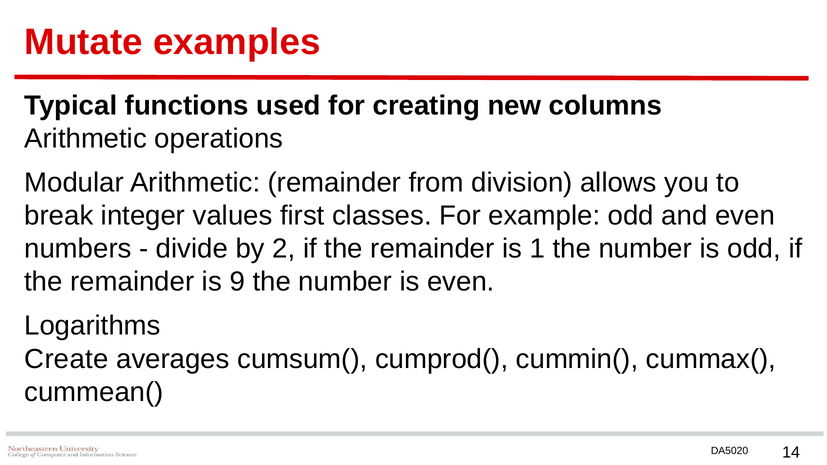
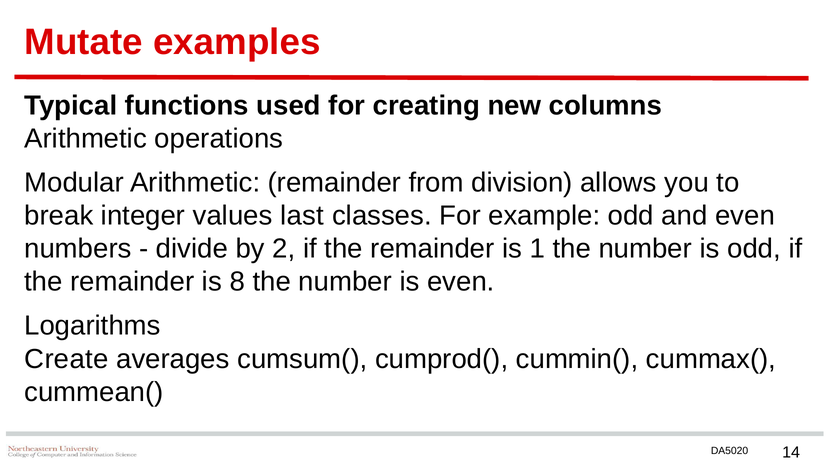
first: first -> last (302, 216)
9: 9 -> 8 (237, 282)
